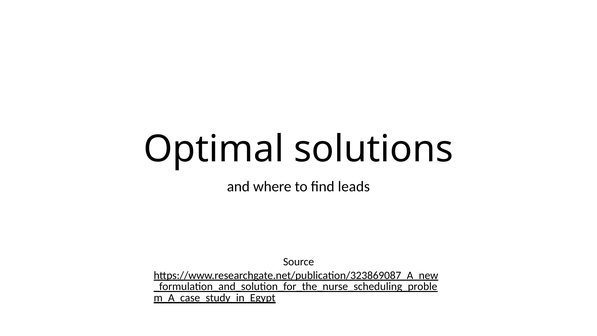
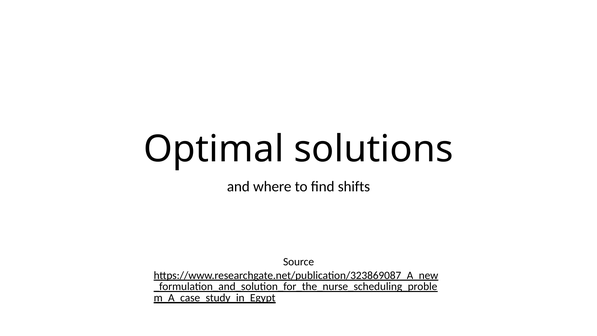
leads: leads -> shifts (354, 187)
